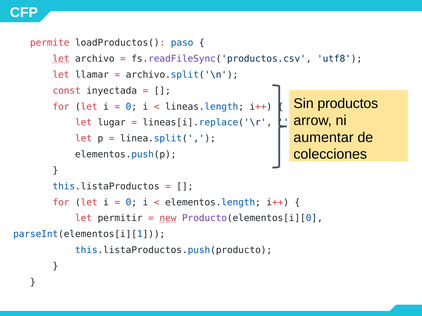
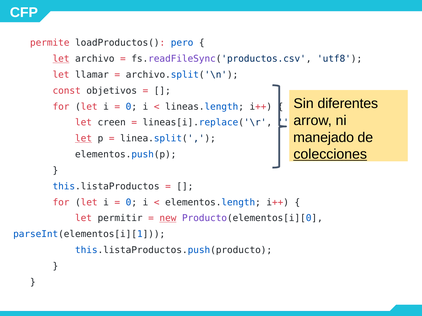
paso: paso -> pero (182, 43)
inyectada: inyectada -> objetivos (112, 91)
productos: productos -> diferentes (348, 104)
lugar: lugar -> creen (112, 123)
aumentar: aumentar -> manejado (324, 138)
let underline: none -> present (84, 139)
colecciones underline: none -> present (330, 154)
